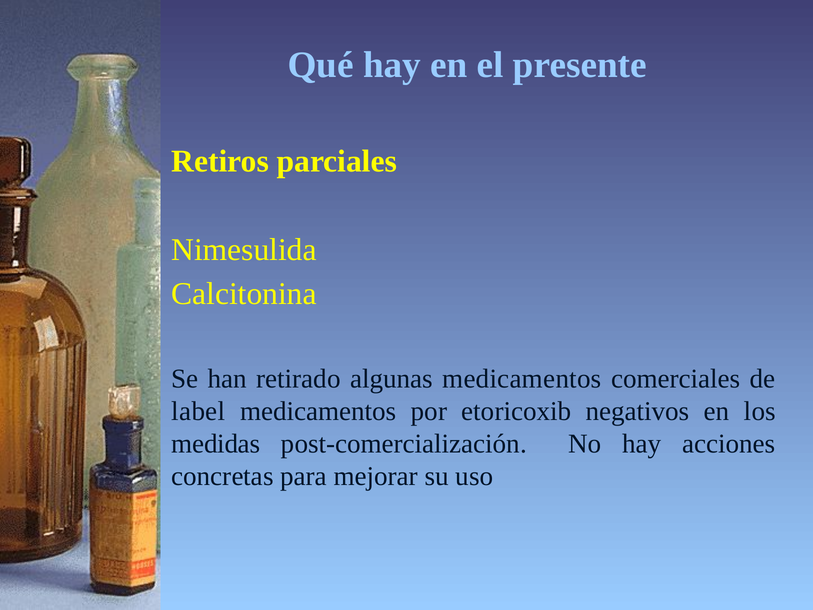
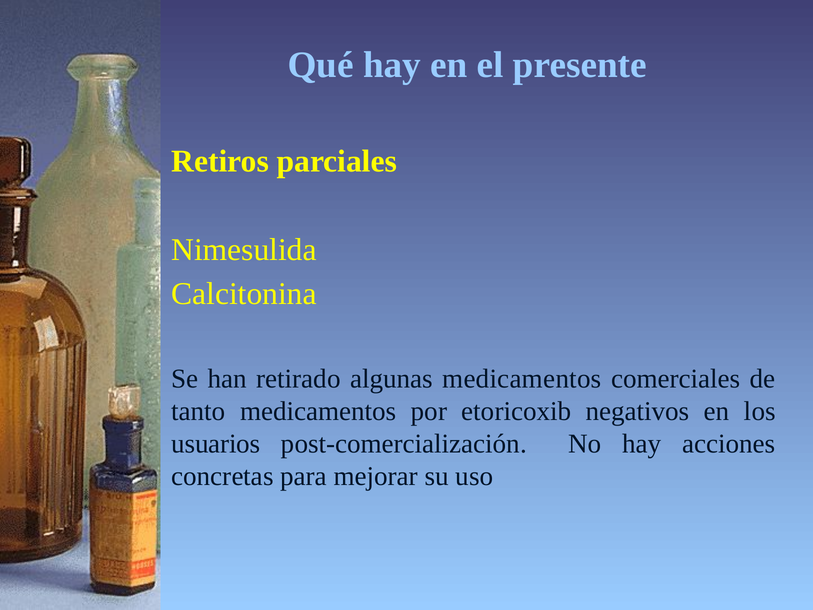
label: label -> tanto (198, 411)
medidas: medidas -> usuarios (216, 444)
